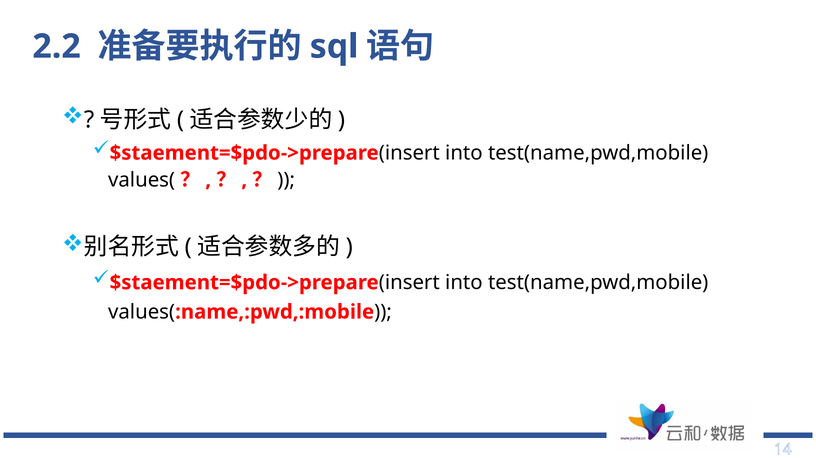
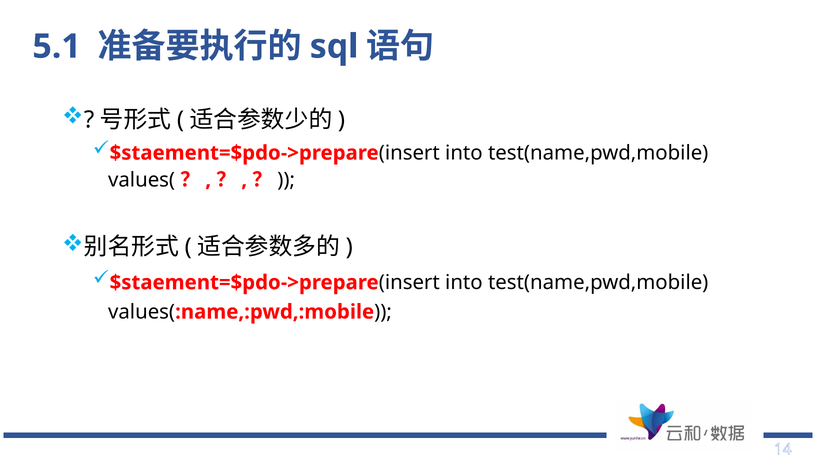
2.2: 2.2 -> 5.1 (57, 46)
